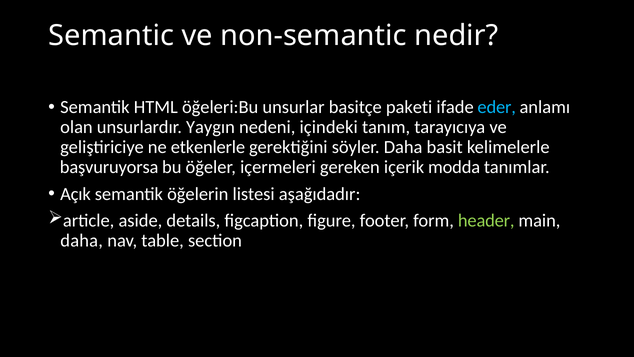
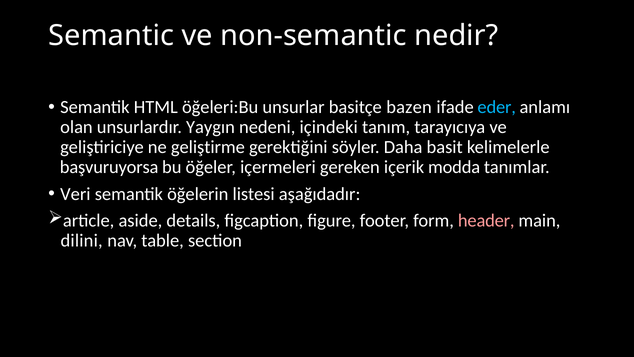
paketi: paketi -> bazen (409, 107)
etkenlerle: etkenlerle -> geliştirme (208, 147)
Açık: Açık -> Veri (75, 194)
header colour: light green -> pink (486, 220)
daha: daha -> dilini (82, 240)
